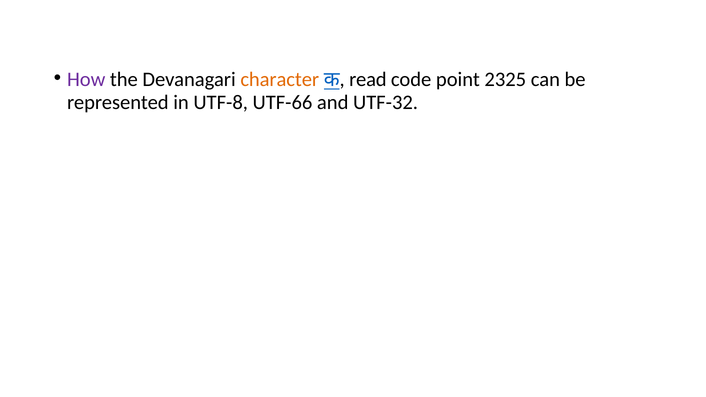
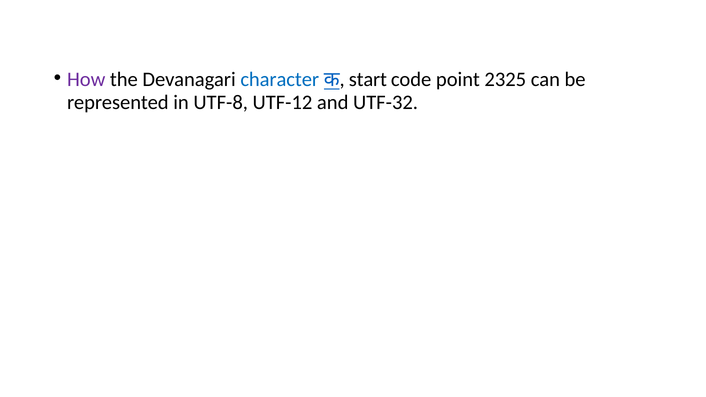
character colour: orange -> blue (280, 80)
read: read -> start (368, 80)
UTF-66: UTF-66 -> UTF-12 (282, 102)
